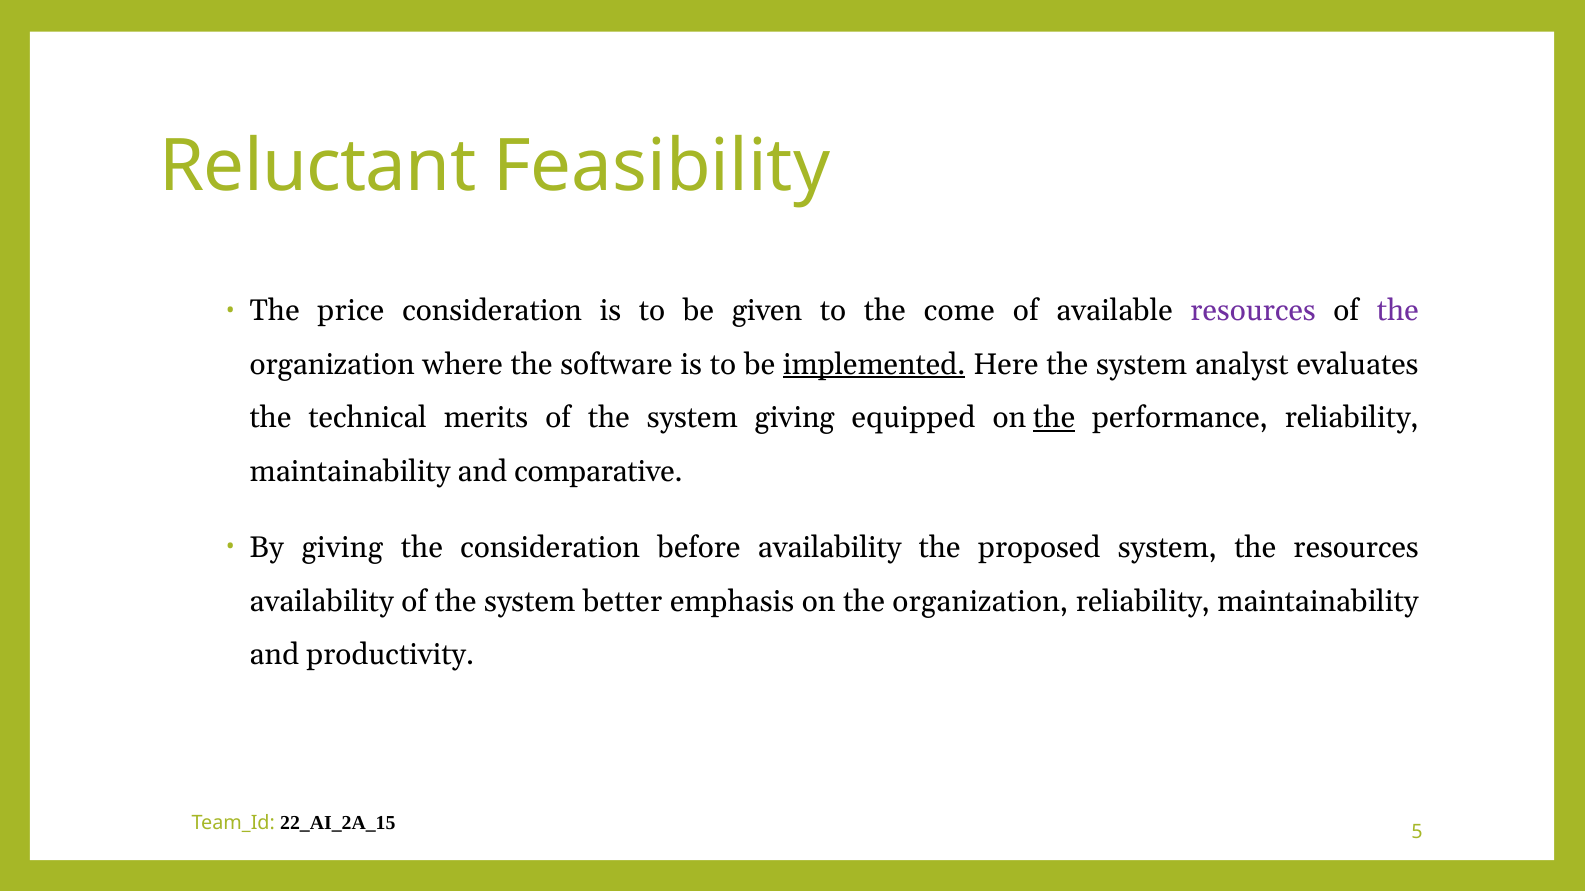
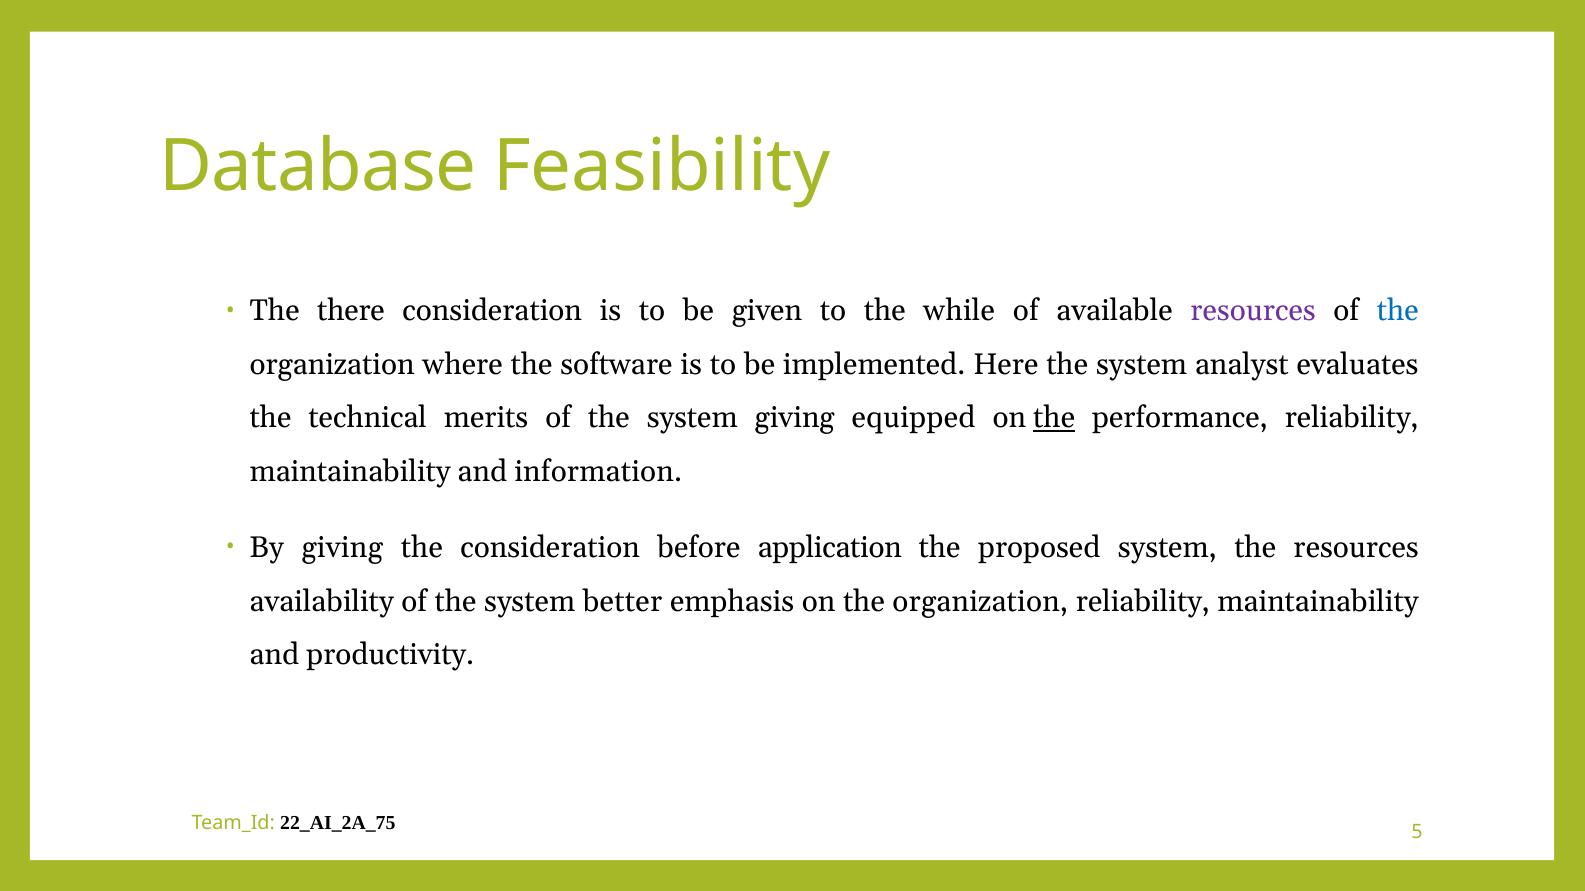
Reluctant: Reluctant -> Database (318, 167)
price: price -> there (351, 311)
come: come -> while (959, 311)
the colour: purple -> blue (1398, 311)
implemented underline: present -> none (874, 365)
comparative: comparative -> information (598, 472)
before availability: availability -> application (830, 548)
22_AI_2A_15: 22_AI_2A_15 -> 22_AI_2A_75 (338, 824)
